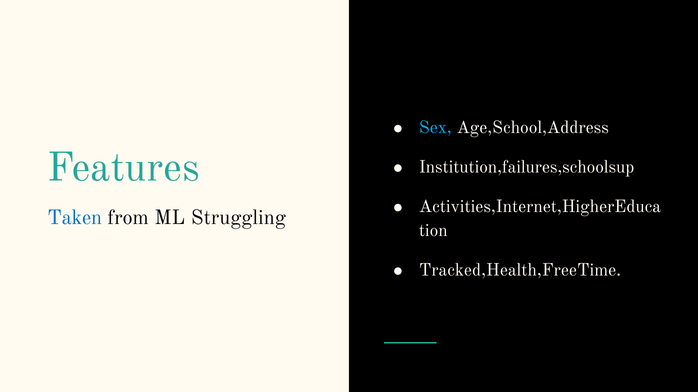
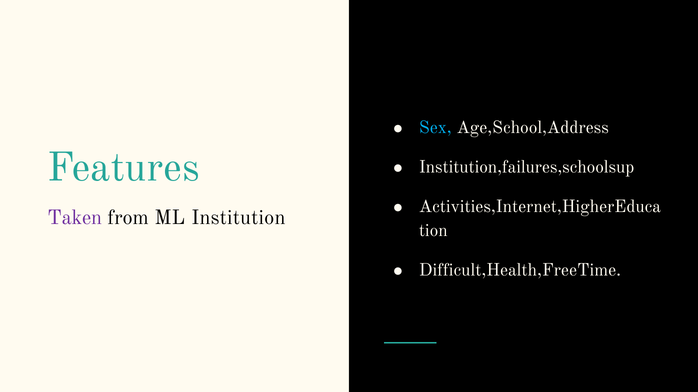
Taken colour: blue -> purple (75, 218)
Struggling: Struggling -> Institution (238, 218)
Tracked,Health,FreeTime: Tracked,Health,FreeTime -> Difficult,Health,FreeTime (520, 270)
